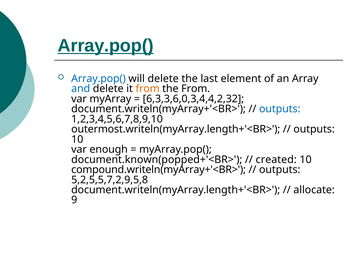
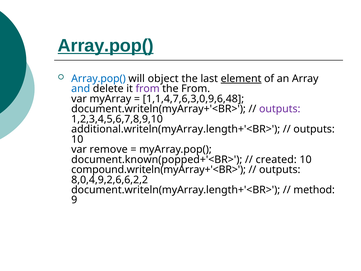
will delete: delete -> object (163, 79)
element underline: none -> present (241, 79)
from colour: orange -> purple (148, 89)
6,3,3,6,0,3,4,4,2,32: 6,3,3,6,0,3,4,4,2,32 -> 1,1,4,7,6,3,0,9,6,48 (193, 99)
outputs colour: blue -> purple (280, 109)
outermost.writeln(myArray.length+'<BR>: outermost.writeln(myArray.length+'<BR> -> additional.writeln(myArray.length+'<BR> (176, 129)
enough: enough -> remove (109, 149)
5,2,5,5,7,2,9,5,8: 5,2,5,5,7,2,9,5,8 -> 8,0,4,9,2,6,6,2,2 (110, 180)
allocate: allocate -> method (314, 190)
